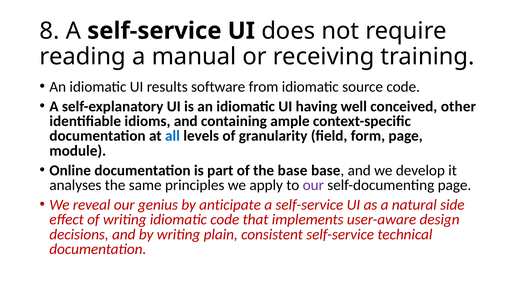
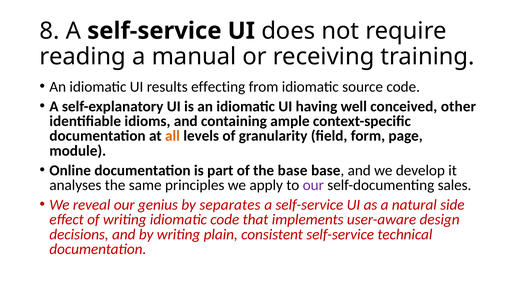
software: software -> effecting (218, 87)
all colour: blue -> orange (172, 136)
self-documenting page: page -> sales (455, 185)
anticipate: anticipate -> separates (230, 205)
